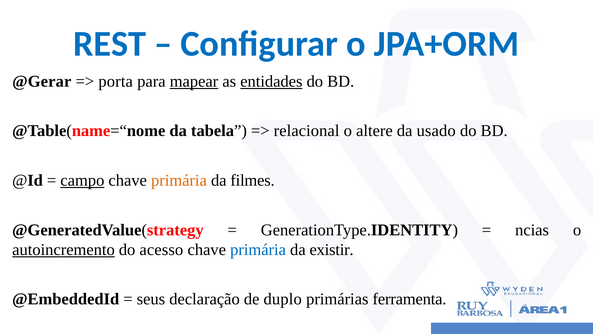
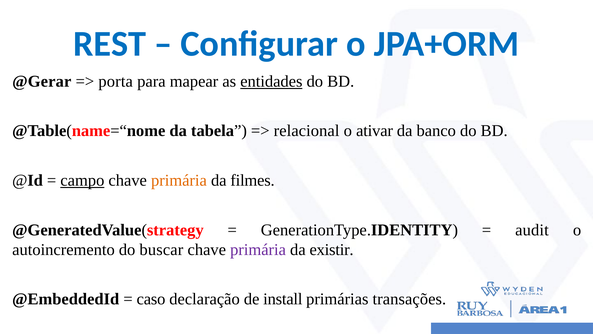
mapear underline: present -> none (194, 81)
altere: altere -> ativar (375, 131)
usado: usado -> banco (436, 131)
ncias: ncias -> audit (532, 230)
autoincremento underline: present -> none (63, 249)
acesso: acesso -> buscar (161, 249)
primária colour: blue -> purple (258, 249)
seus: seus -> caso (151, 299)
duplo: duplo -> install (283, 299)
ferramenta: ferramenta -> transações (409, 299)
